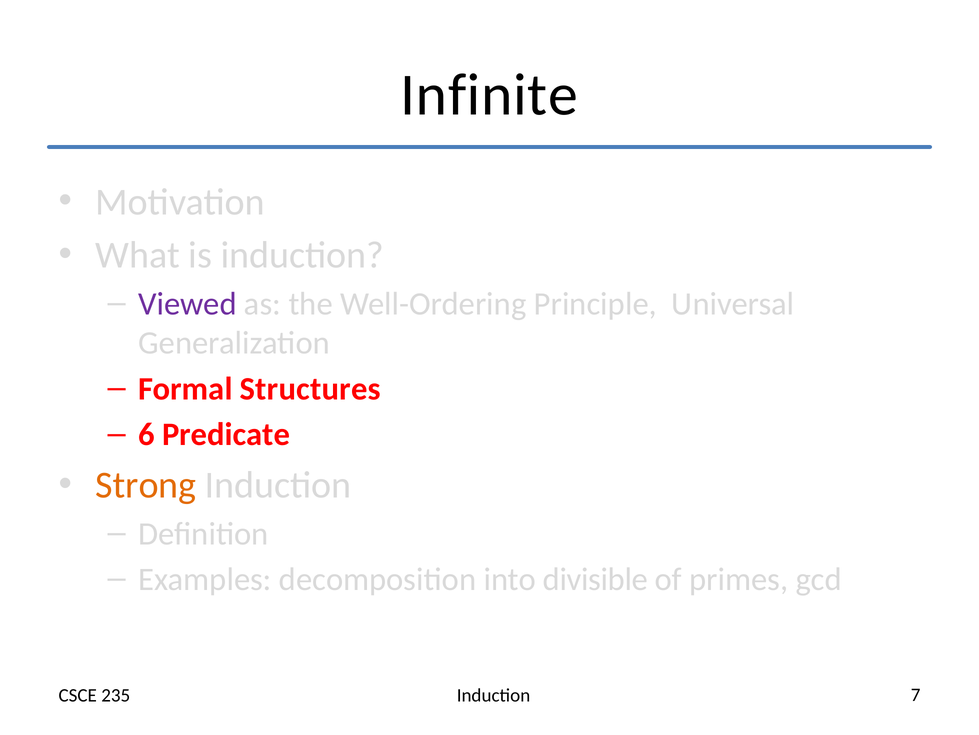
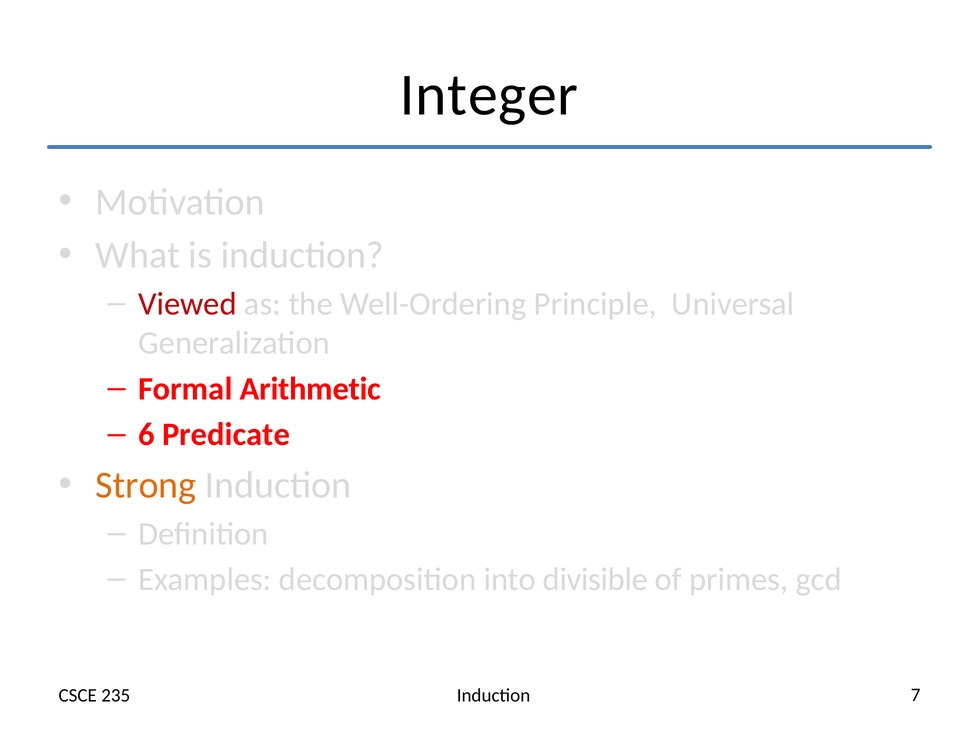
Infinite: Infinite -> Integer (489, 95)
Viewed colour: purple -> red (188, 304)
Structures: Structures -> Arithmetic (310, 388)
